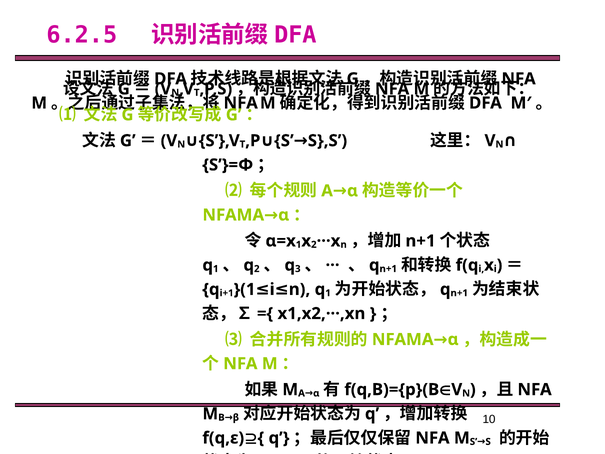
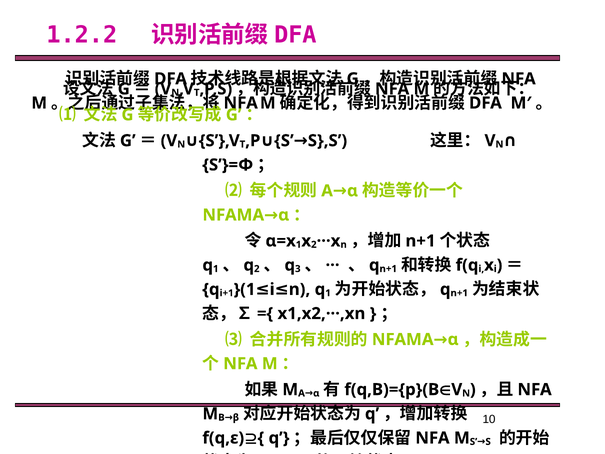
6.2.5: 6.2.5 -> 1.2.2 (82, 35)
